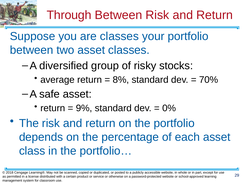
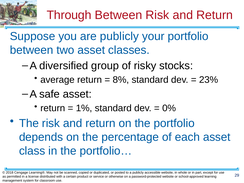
are classes: classes -> publicly (119, 36)
70%: 70% -> 23% (209, 80)
9%: 9% -> 1% (84, 108)
